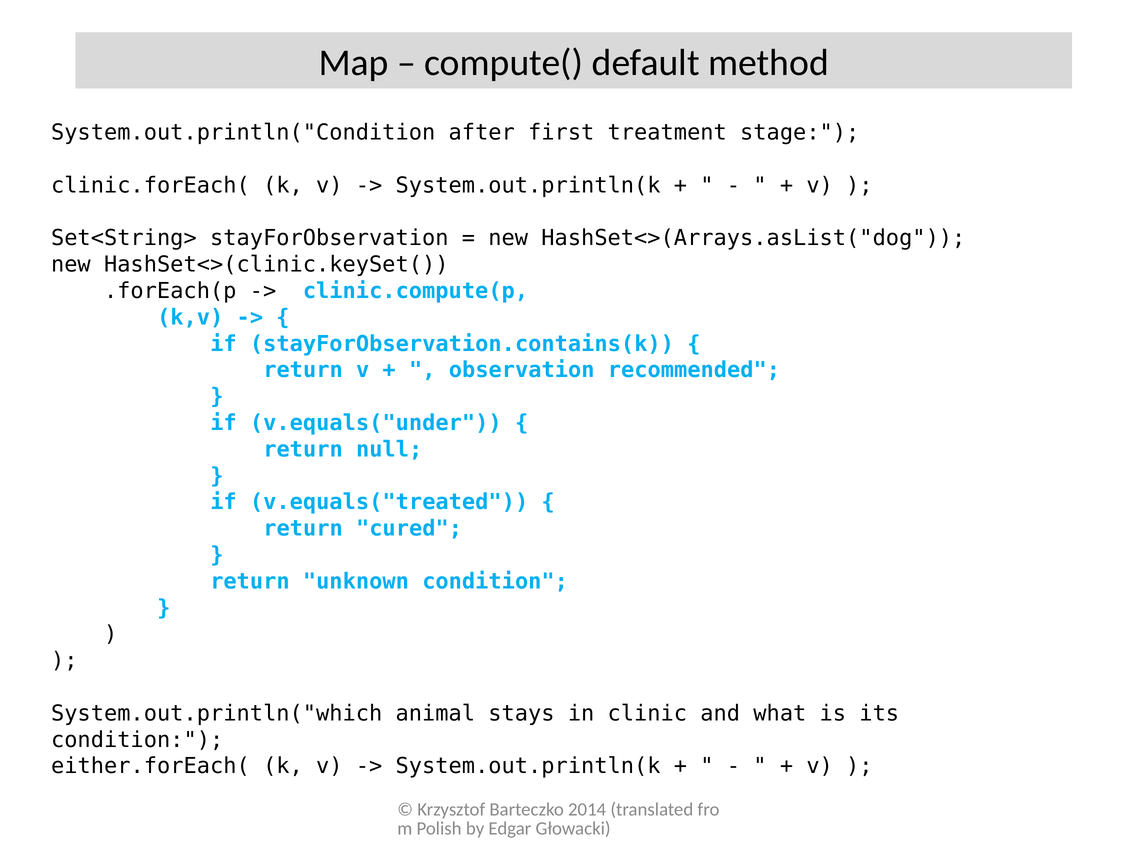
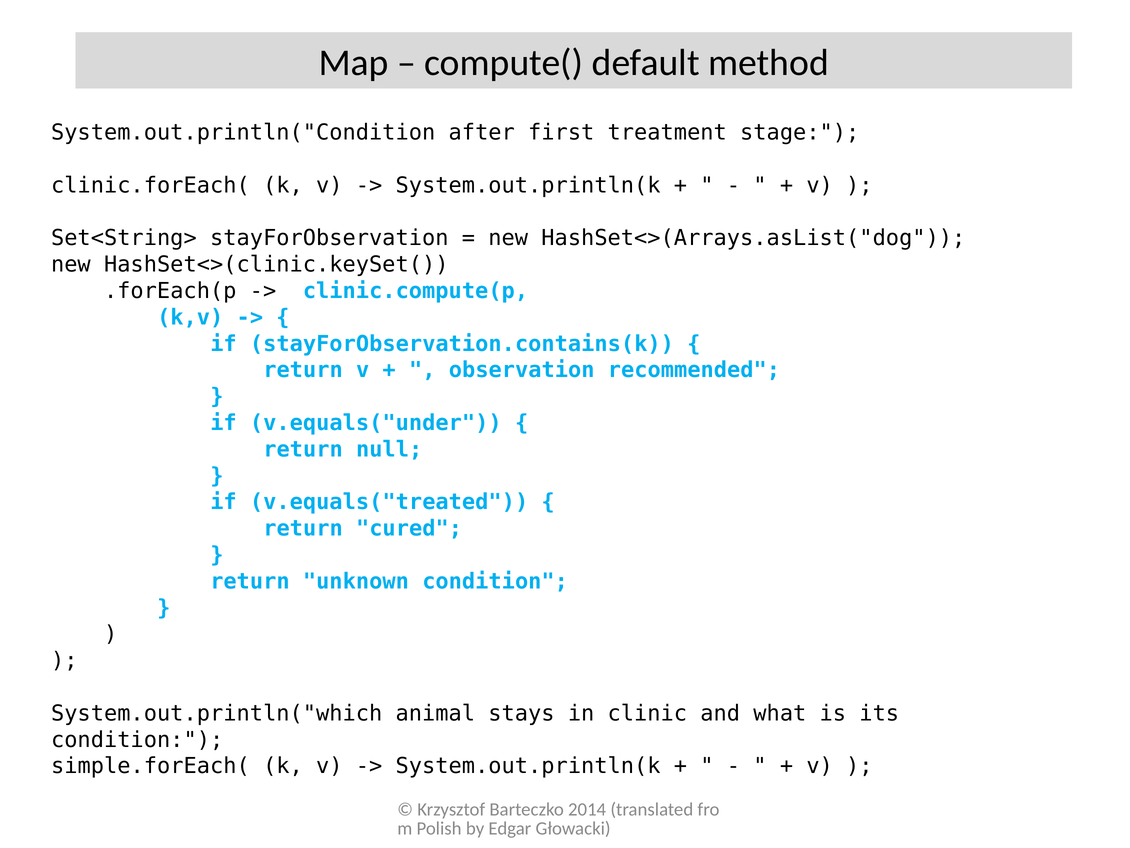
either.forEach(: either.forEach( -> simple.forEach( (150, 766)
